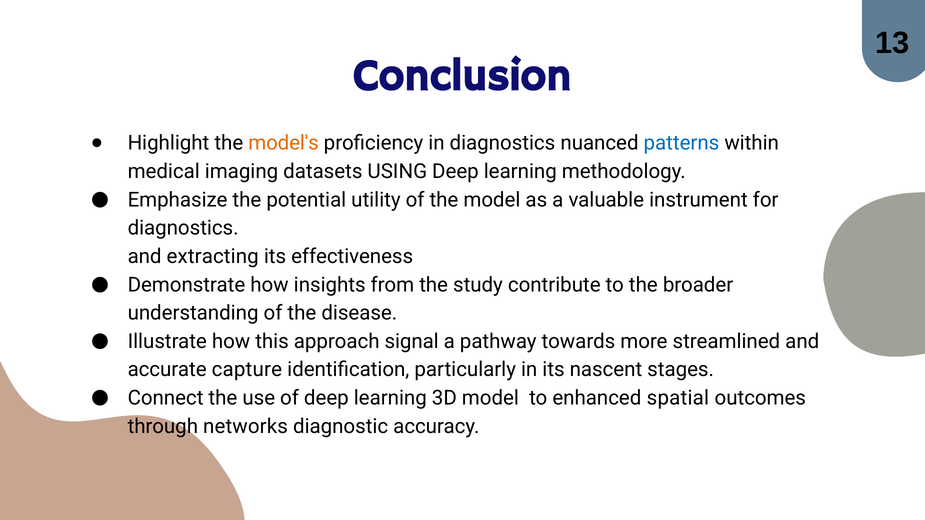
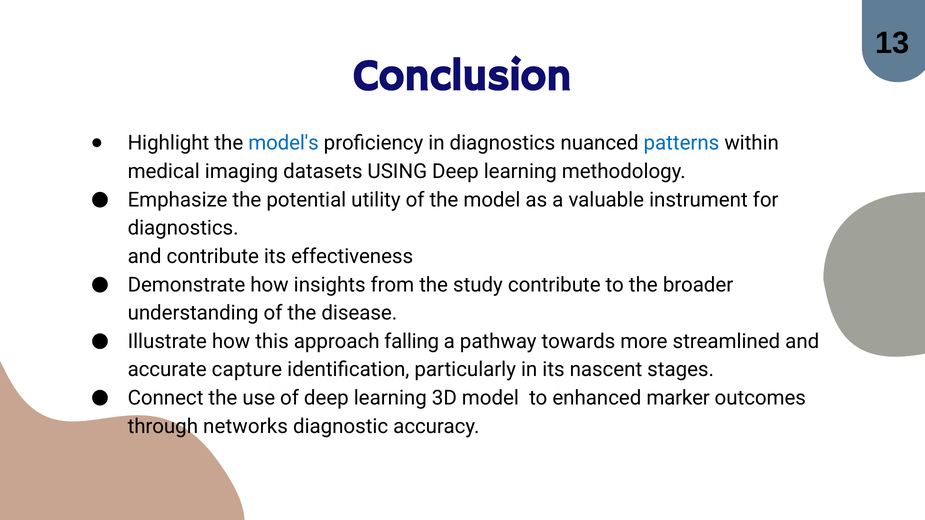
model's colour: orange -> blue (284, 143)
and extracting: extracting -> contribute (213, 257)
signal: signal -> falling (412, 342)
spatial: spatial -> marker (678, 398)
